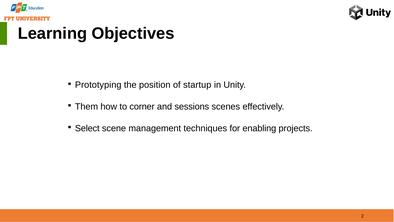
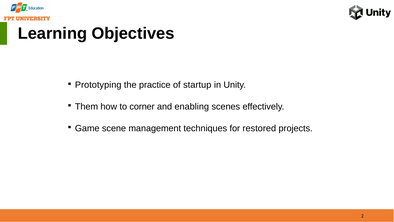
position: position -> practice (155, 85)
sessions: sessions -> enabling (192, 106)
Select: Select -> Game (87, 128)
enabling: enabling -> restored (259, 128)
